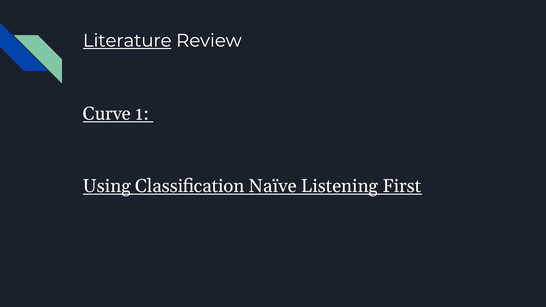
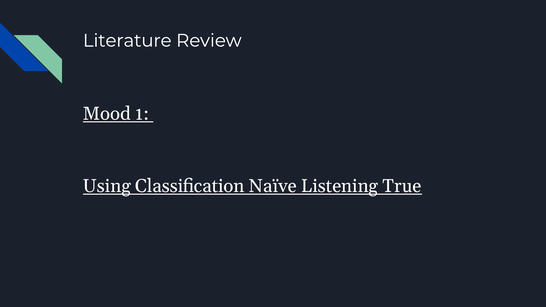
Literature underline: present -> none (127, 41)
Curve: Curve -> Mood (107, 114)
First: First -> True (402, 186)
